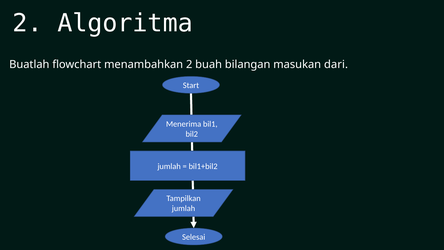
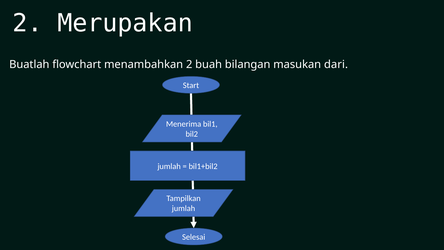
Algoritma: Algoritma -> Merupakan (125, 23)
